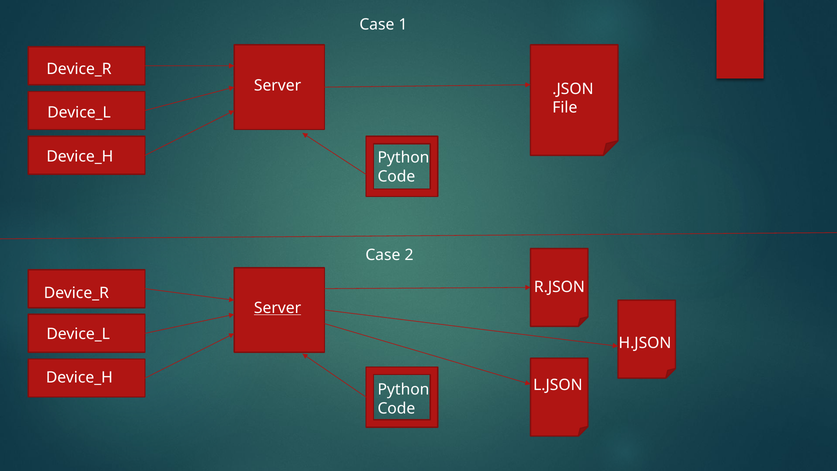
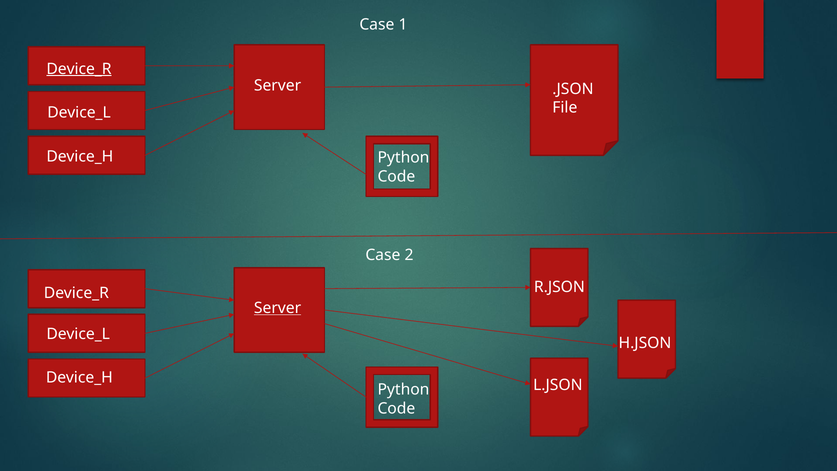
Device_R underline: none -> present (79, 69)
